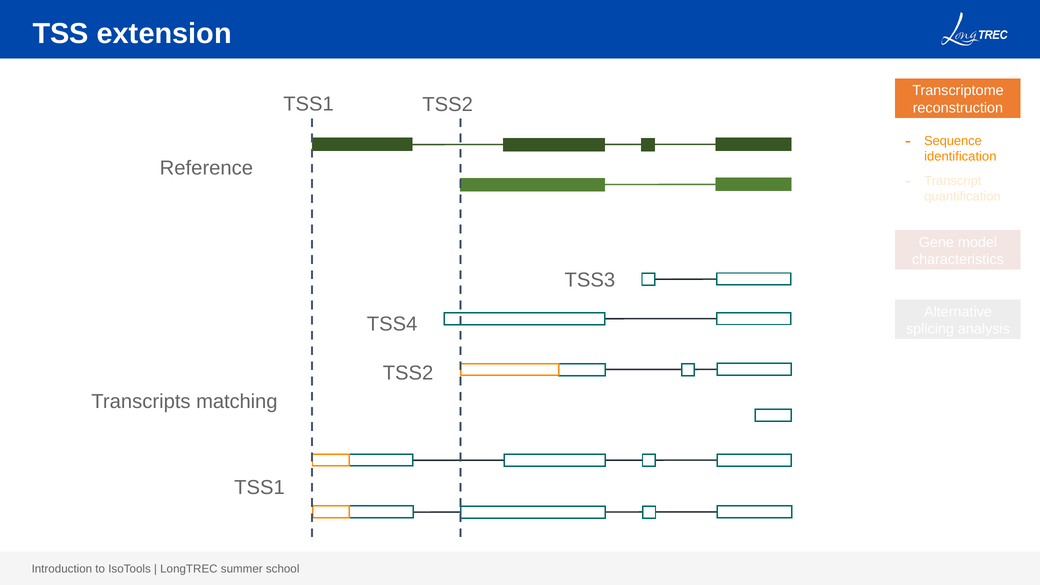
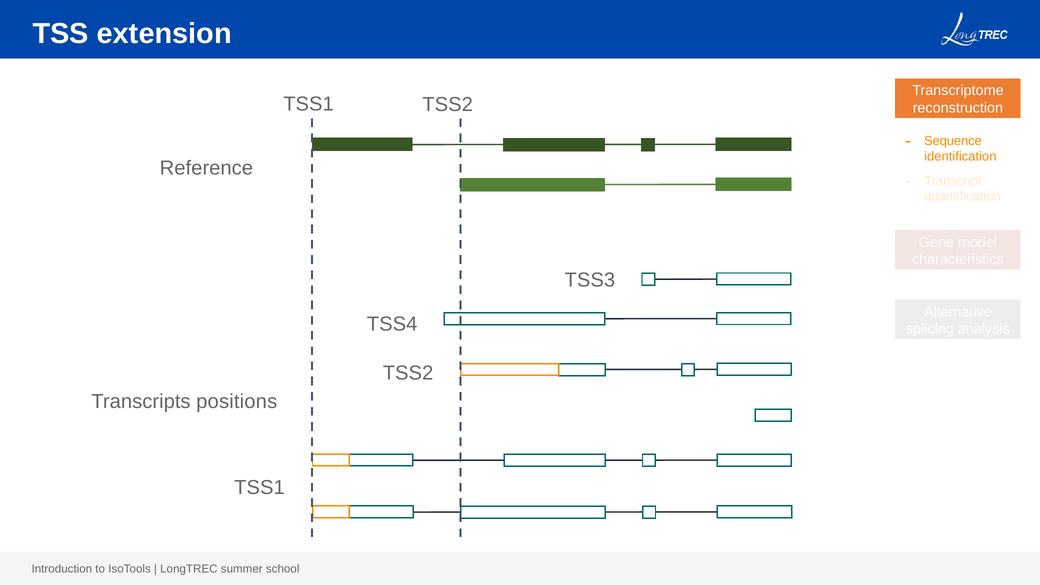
matching: matching -> positions (237, 402)
